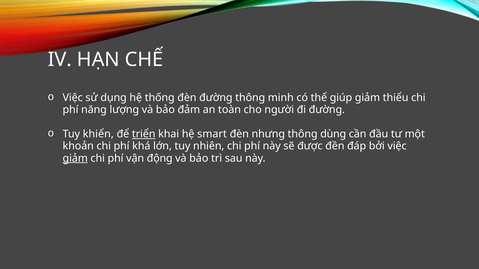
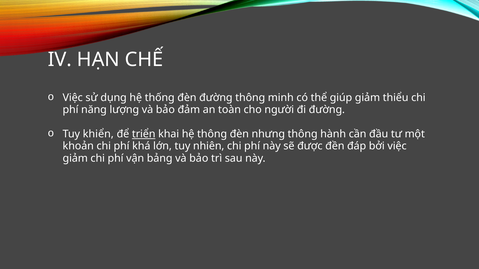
hệ smart: smart -> thông (212, 134)
dùng: dùng -> hành (333, 134)
giảm underline: present -> none (75, 158)
động: động -> bảng (160, 158)
